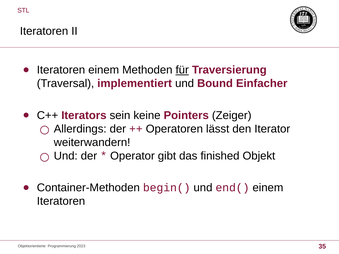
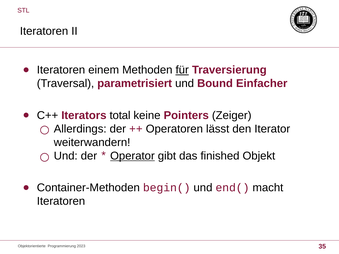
implementiert: implementiert -> parametrisiert (135, 84)
sein: sein -> total (120, 115)
Operator underline: none -> present (132, 156)
end( einem: einem -> macht (268, 188)
